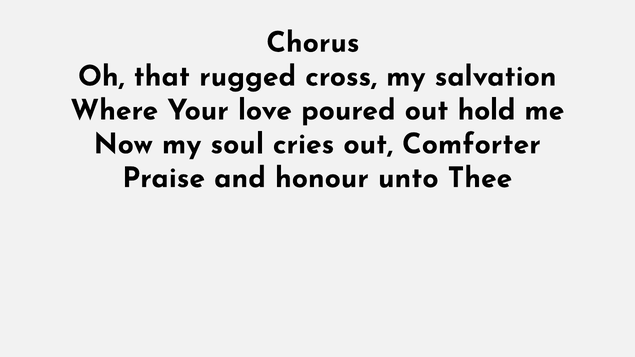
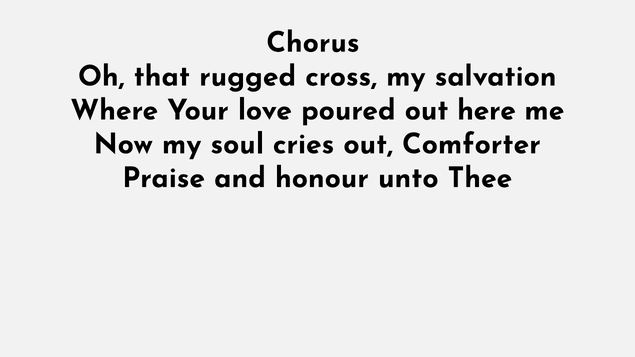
hold: hold -> here (487, 110)
